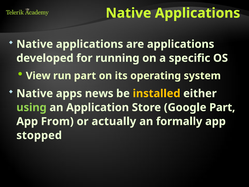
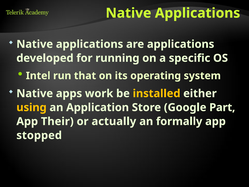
View: View -> Intel (38, 76)
run part: part -> that (85, 76)
news: news -> work (99, 93)
using colour: light green -> yellow (31, 107)
From: From -> Their (57, 121)
